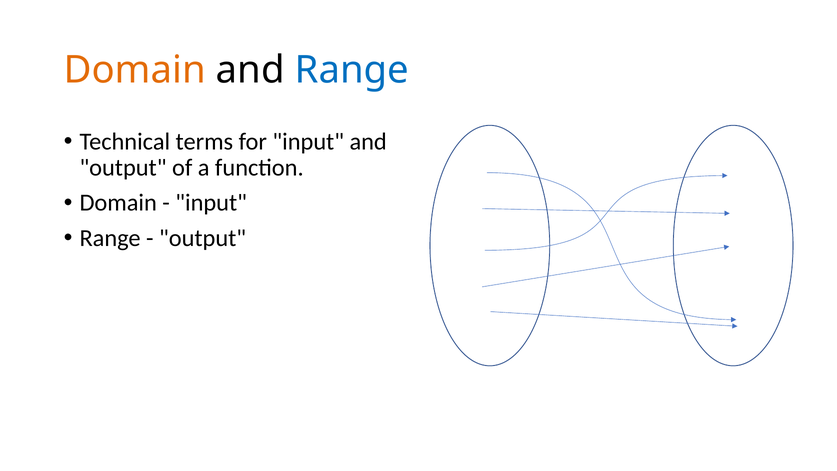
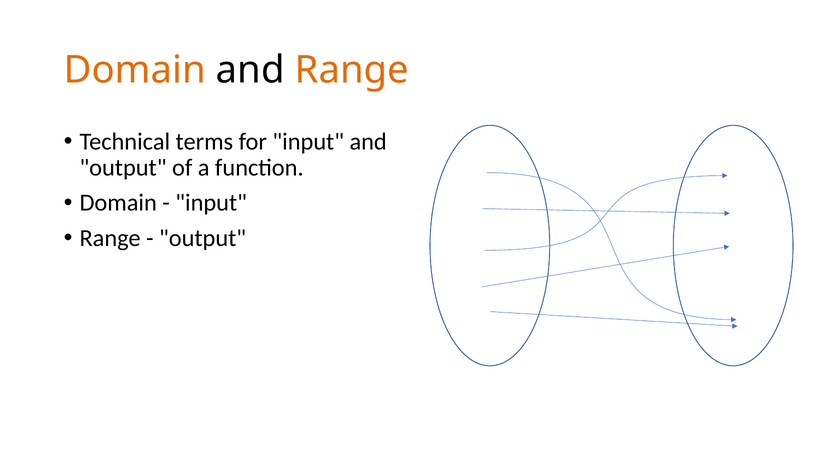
Range colour: blue -> orange (352, 70)
